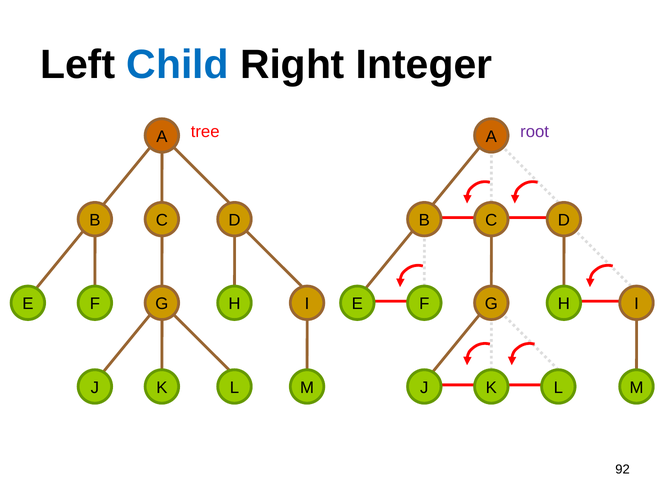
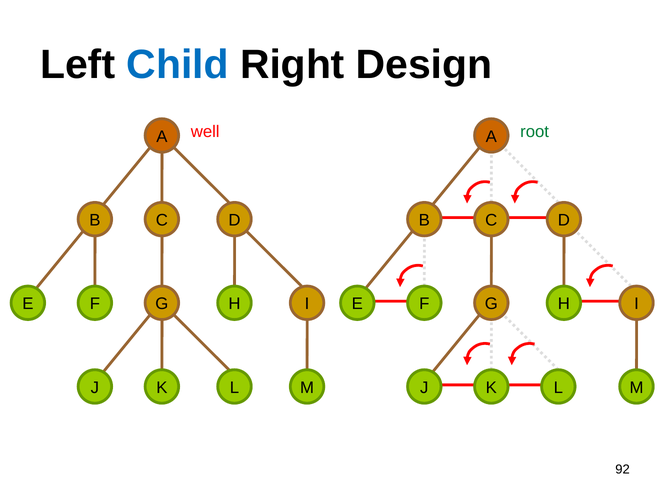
Integer: Integer -> Design (424, 65)
tree: tree -> well (205, 132)
root colour: purple -> green (535, 132)
